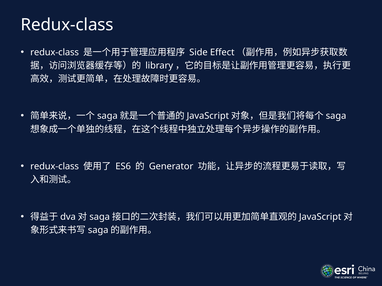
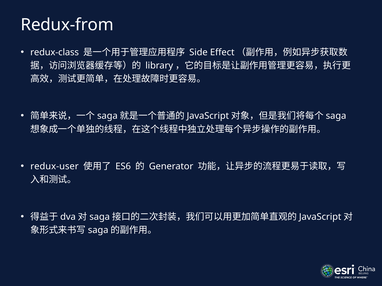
Redux-class: Redux-class -> Redux-from (67, 25)
redux-class: redux-class -> redux-user (55, 167)
